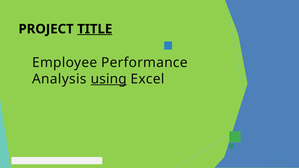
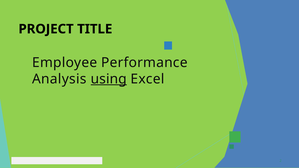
TITLE underline: present -> none (95, 29)
